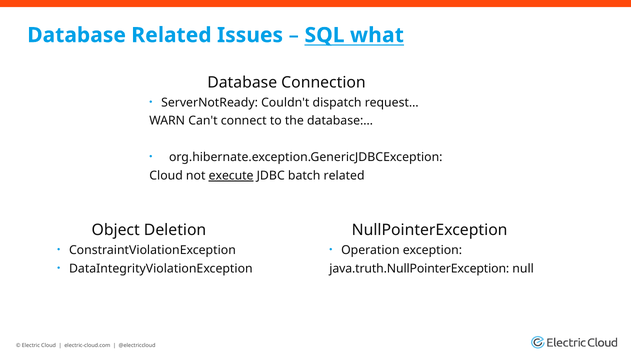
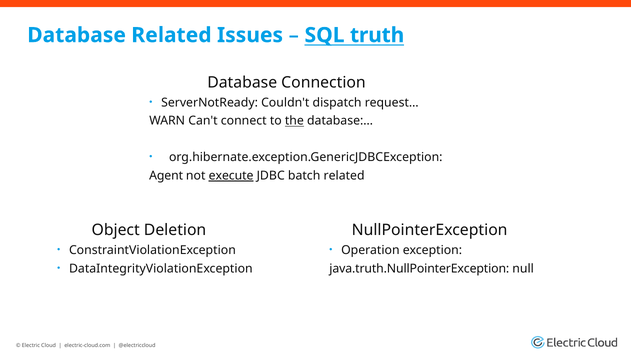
what: what -> truth (377, 35)
the underline: none -> present (294, 121)
Cloud: Cloud -> Agent (166, 176)
